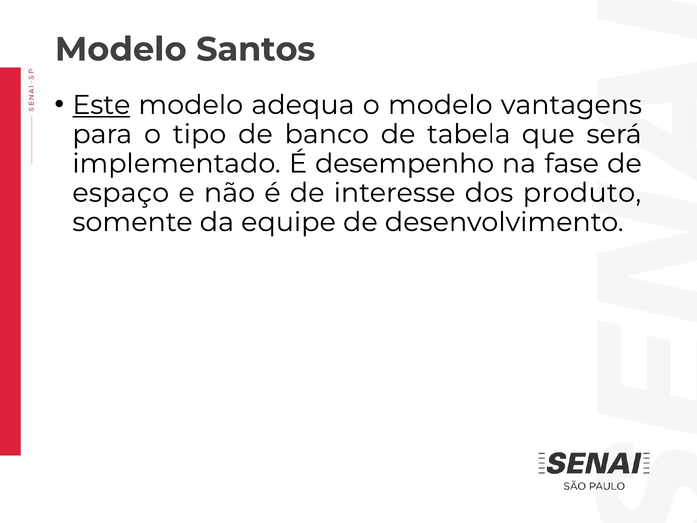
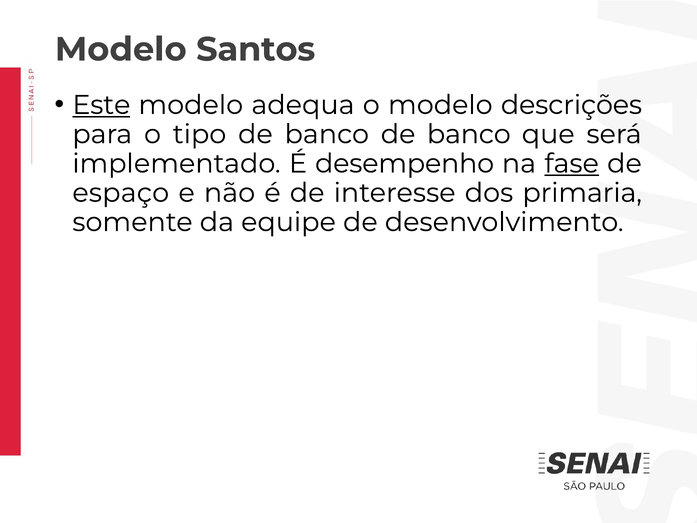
vantagens: vantagens -> descrições (571, 105)
banco de tabela: tabela -> banco (469, 134)
fase underline: none -> present (572, 163)
produto: produto -> primaria (582, 193)
